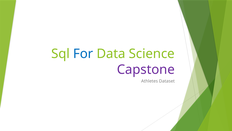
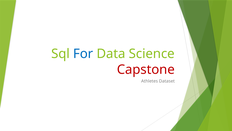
Capstone colour: purple -> red (146, 69)
